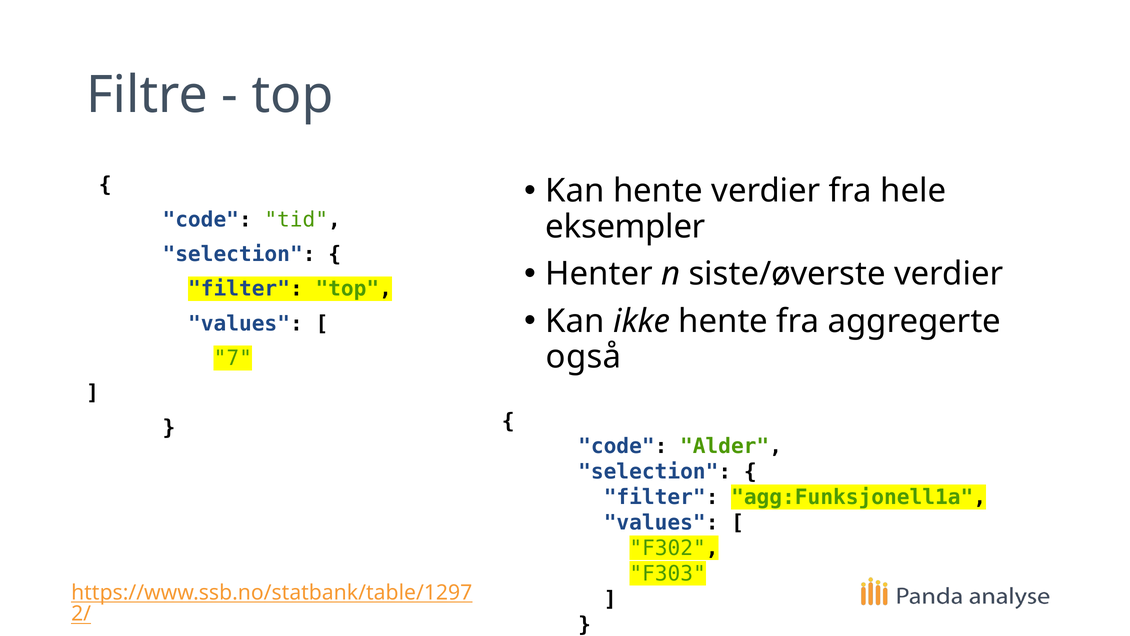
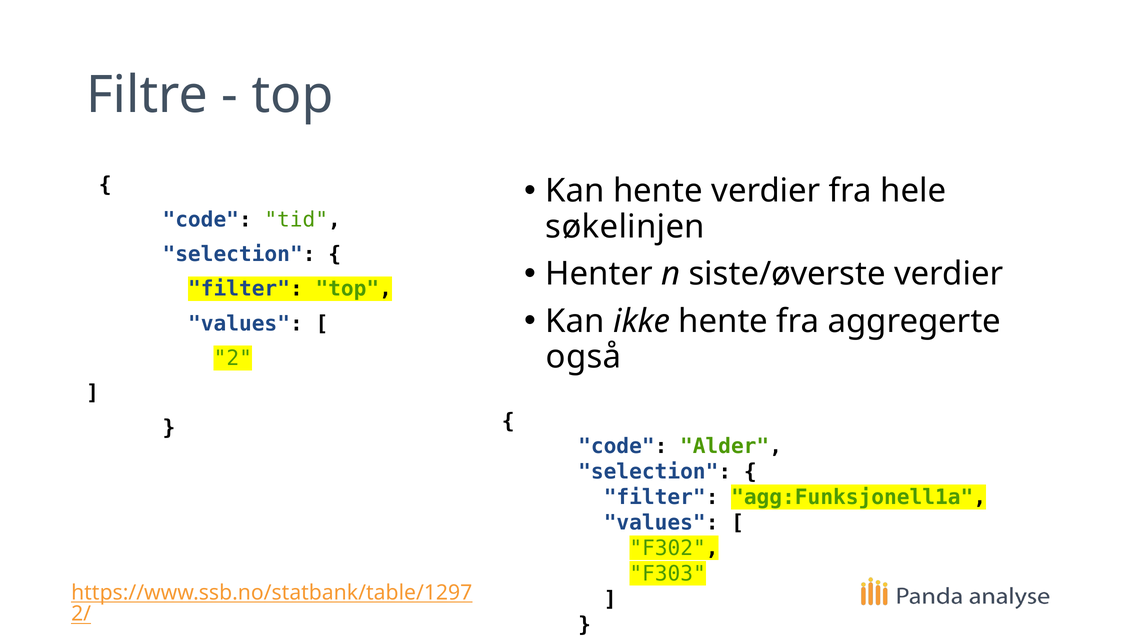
eksempler: eksempler -> søkelinjen (625, 226)
7: 7 -> 2 (233, 358)
